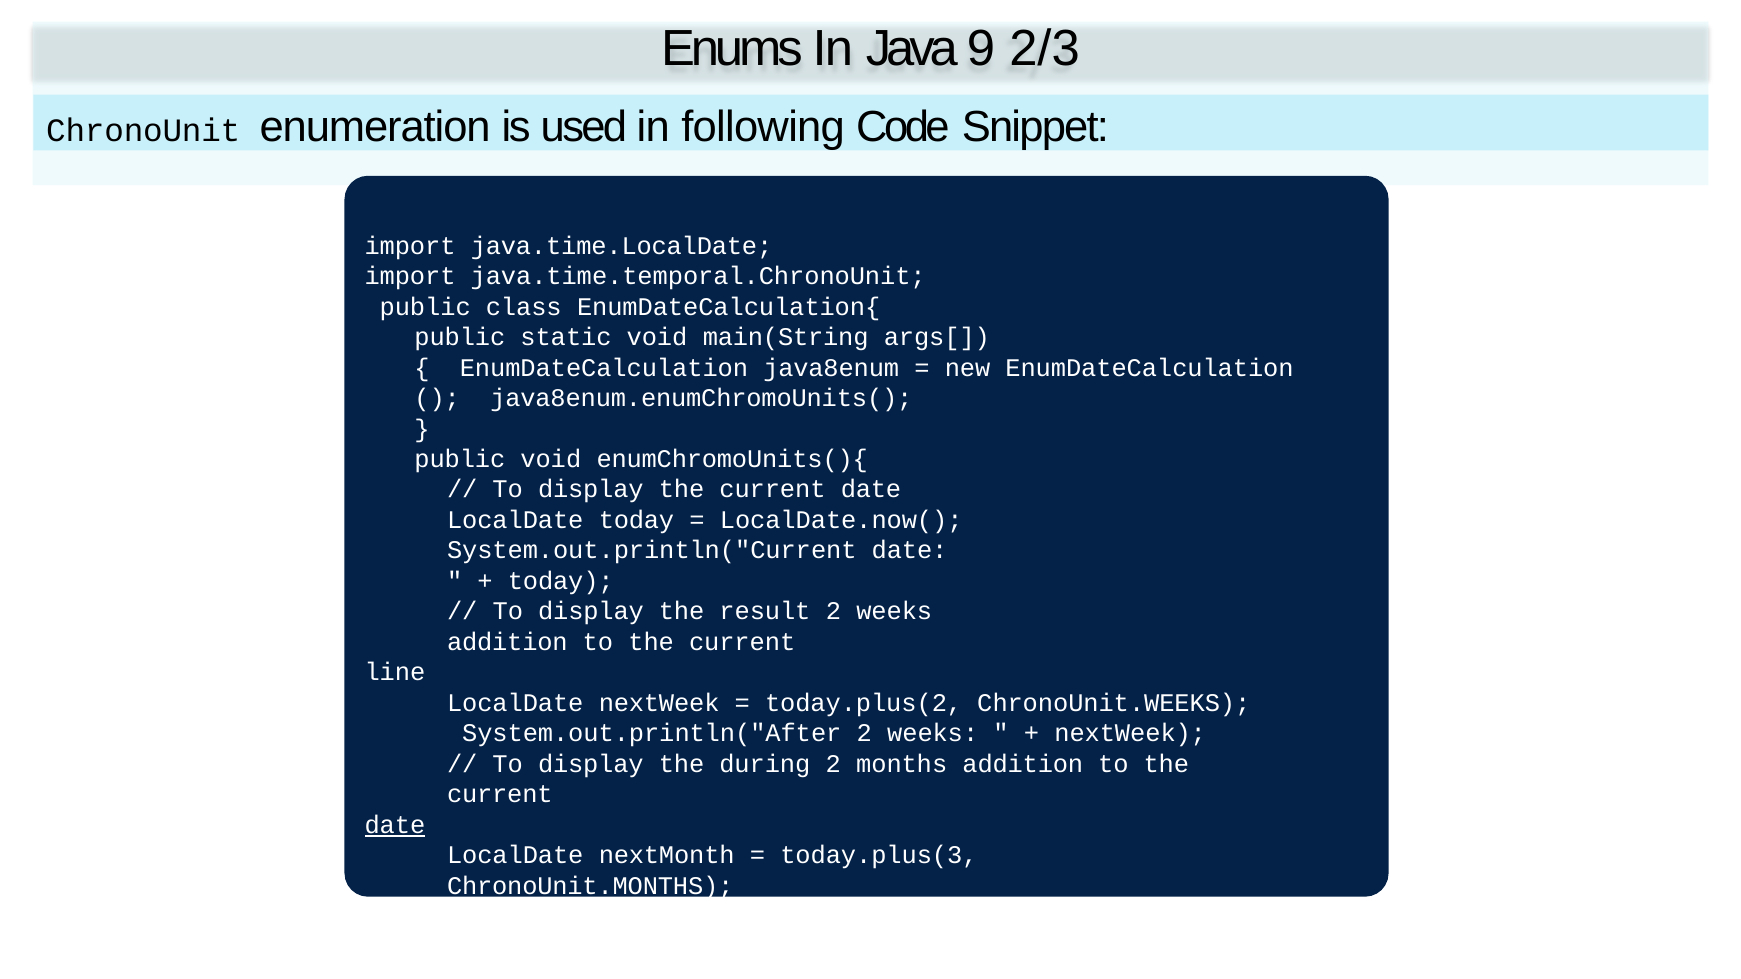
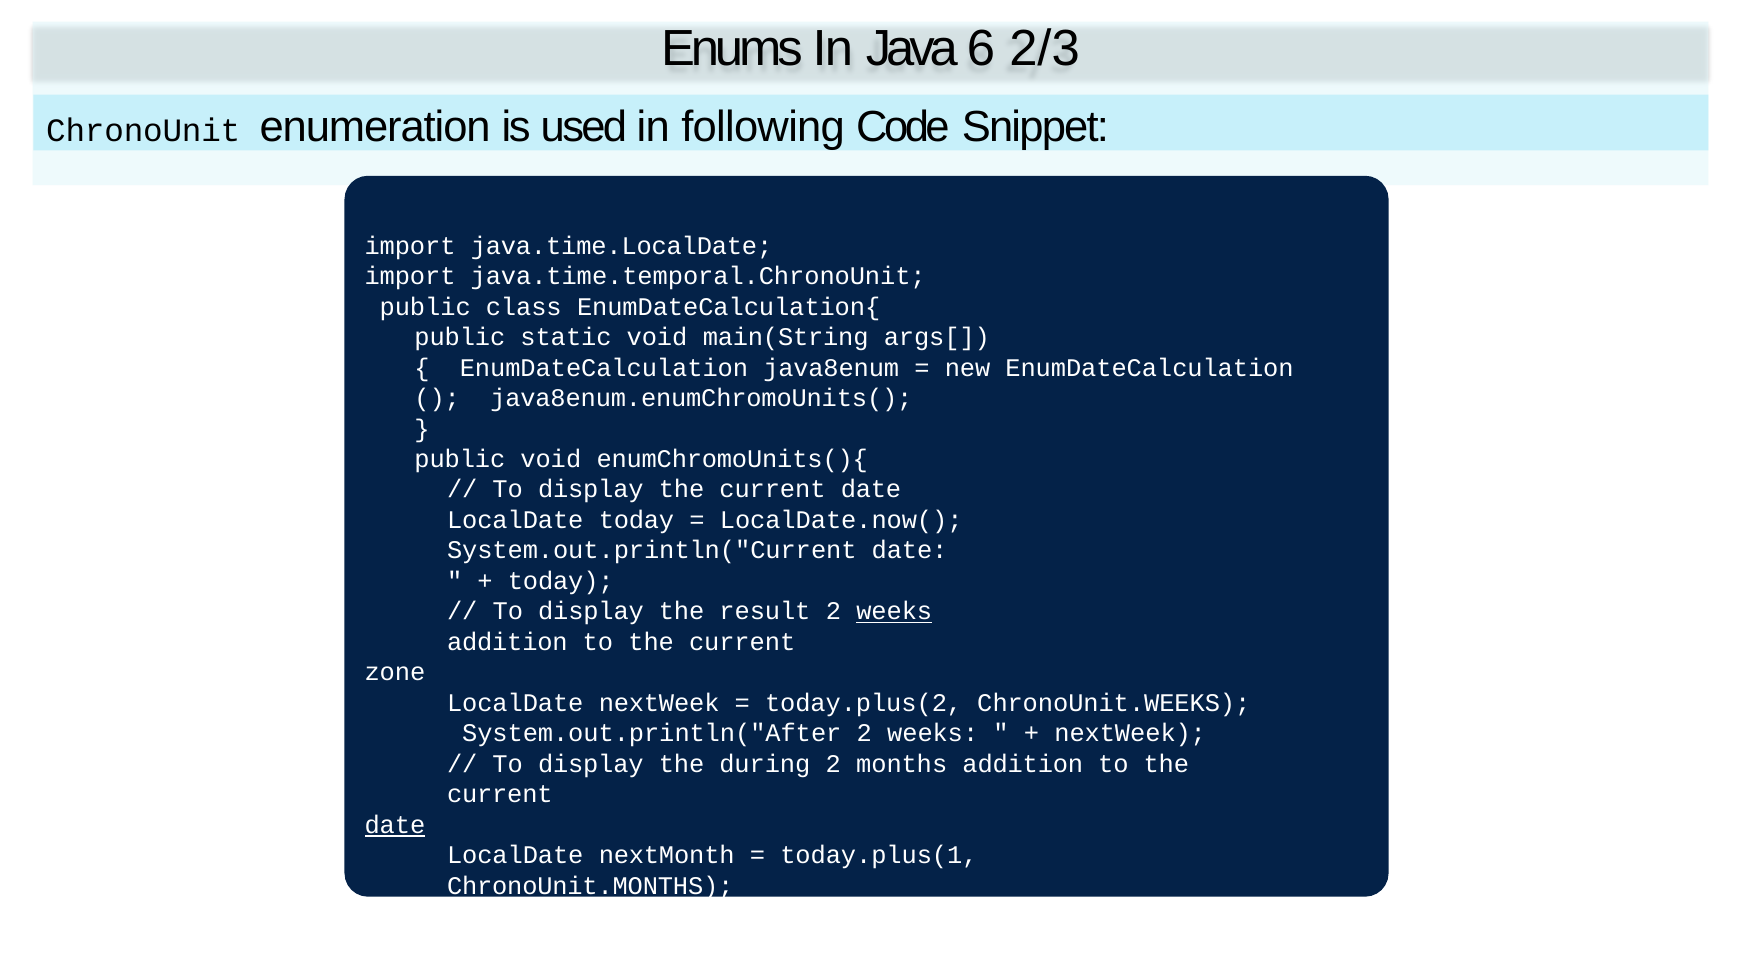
9: 9 -> 6 (981, 49)
weeks underline: none -> present (894, 612)
line: line -> zone (395, 673)
today.plus(3: today.plus(3 -> today.plus(1 (879, 856)
